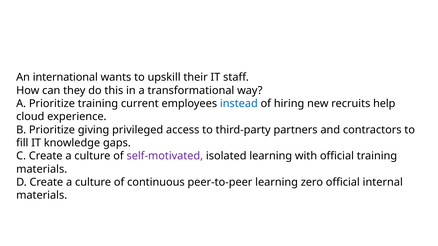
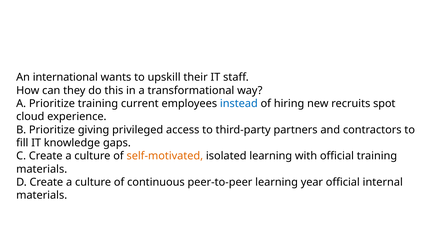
help: help -> spot (384, 104)
self-motivated colour: purple -> orange (165, 156)
zero: zero -> year (312, 183)
